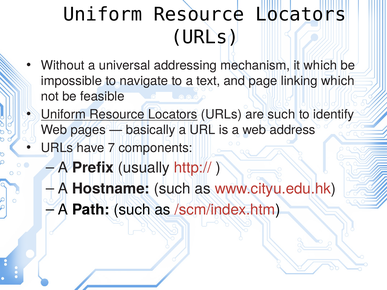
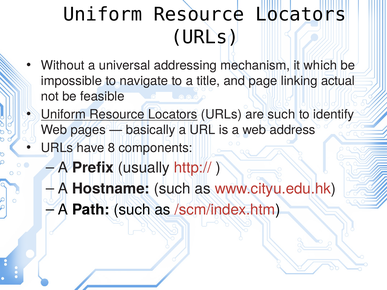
text: text -> title (208, 81)
linking which: which -> actual (338, 81)
7: 7 -> 8 (111, 148)
